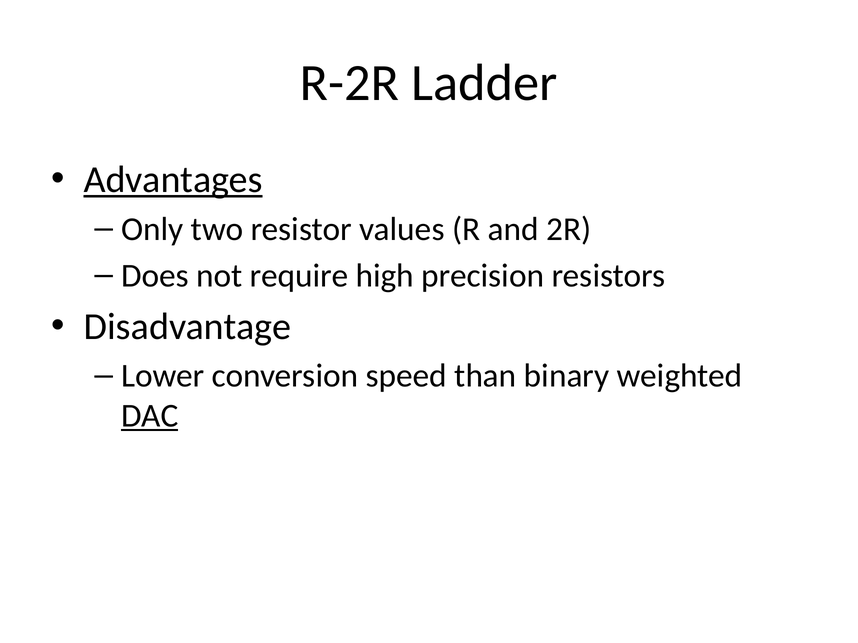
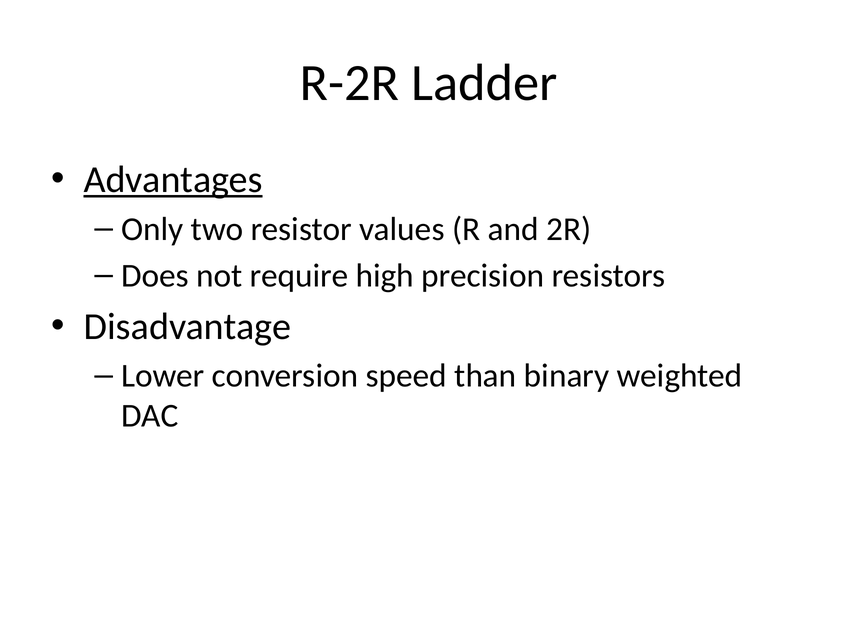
DAC underline: present -> none (150, 416)
